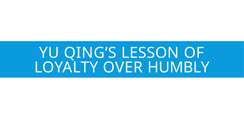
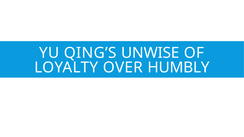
LESSON: LESSON -> UNWISE (150, 53)
